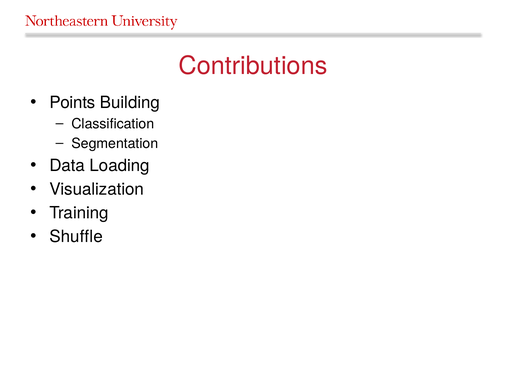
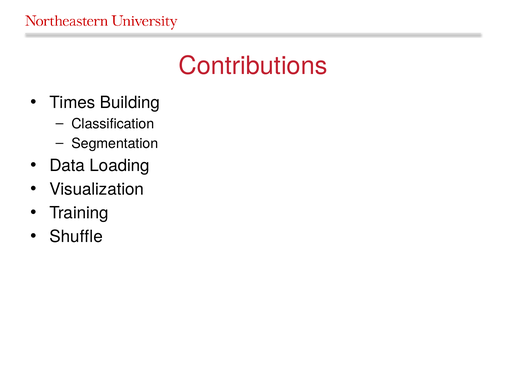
Points: Points -> Times (72, 102)
